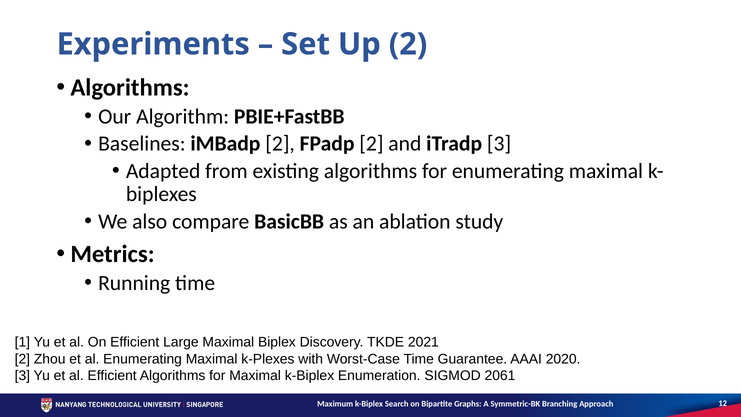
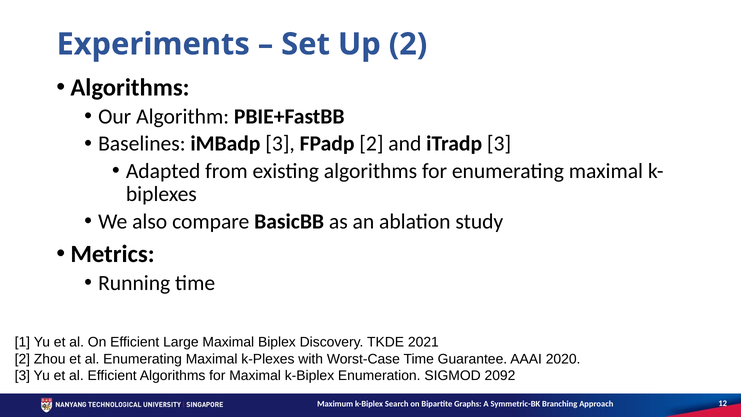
iMBadp 2: 2 -> 3 (280, 144)
2061: 2061 -> 2092 (500, 375)
